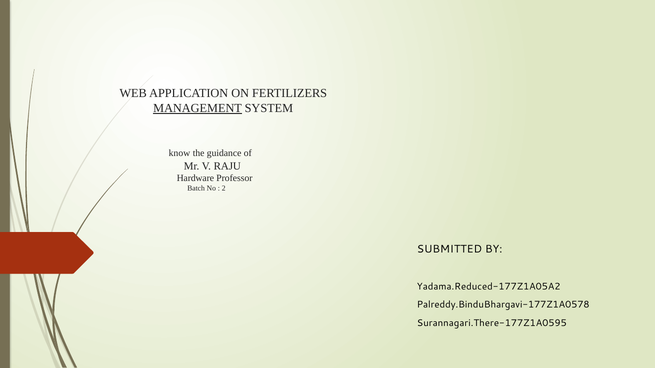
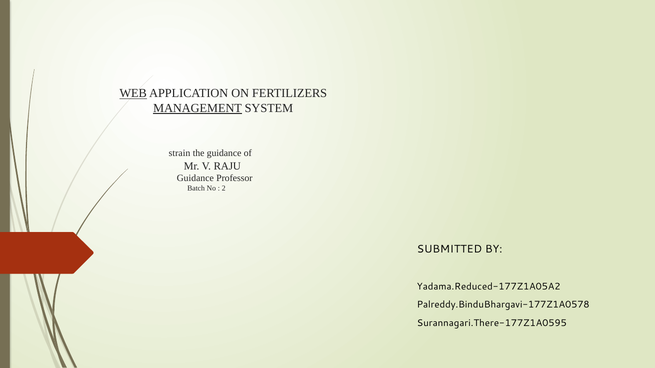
WEB underline: none -> present (133, 94)
know: know -> strain (179, 153)
Hardware: Hardware -> Guidance (195, 179)
